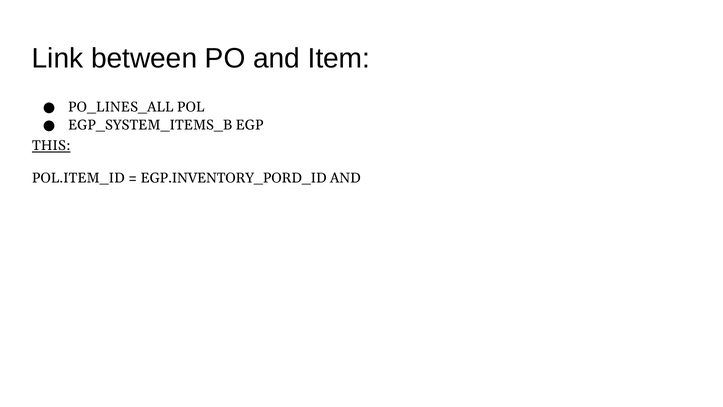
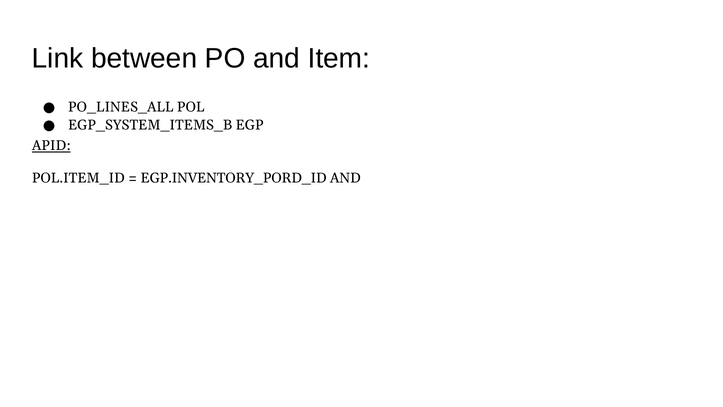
THIS: THIS -> APID (51, 145)
